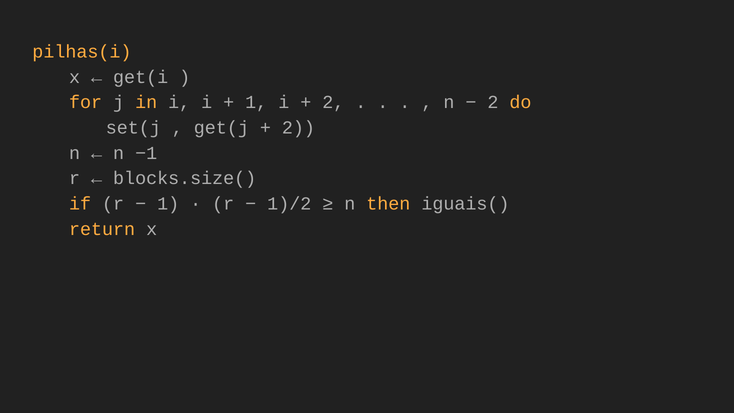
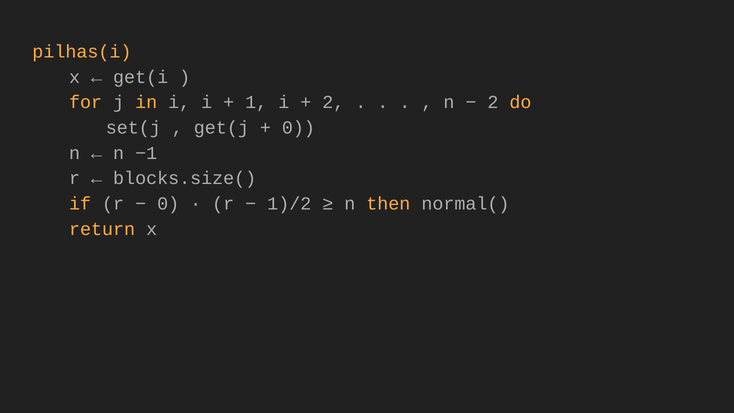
2: 2 -> 0 (298, 128)
1: 1 -> 0 (168, 204)
iguais(: iguais( -> normal( (465, 204)
